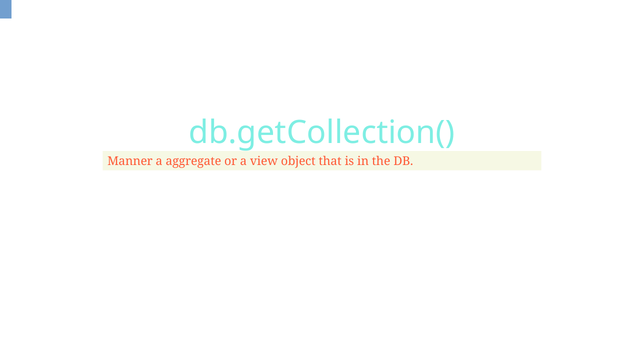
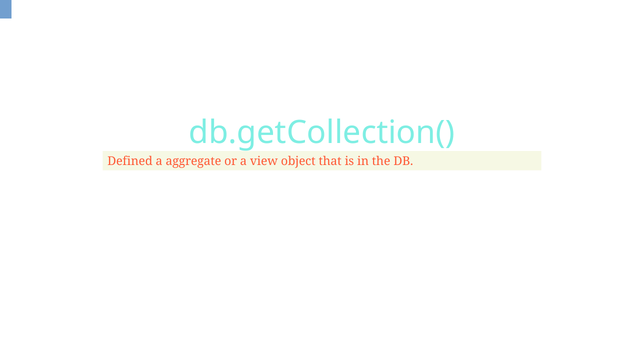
Manner: Manner -> Defined (130, 162)
